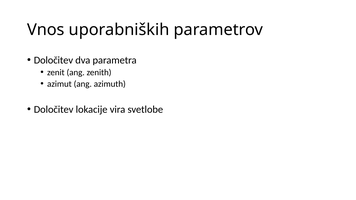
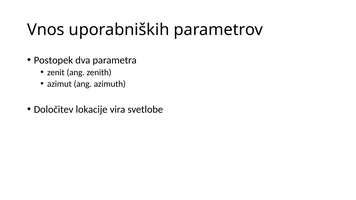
Določitev: Določitev -> Postopek (53, 60)
